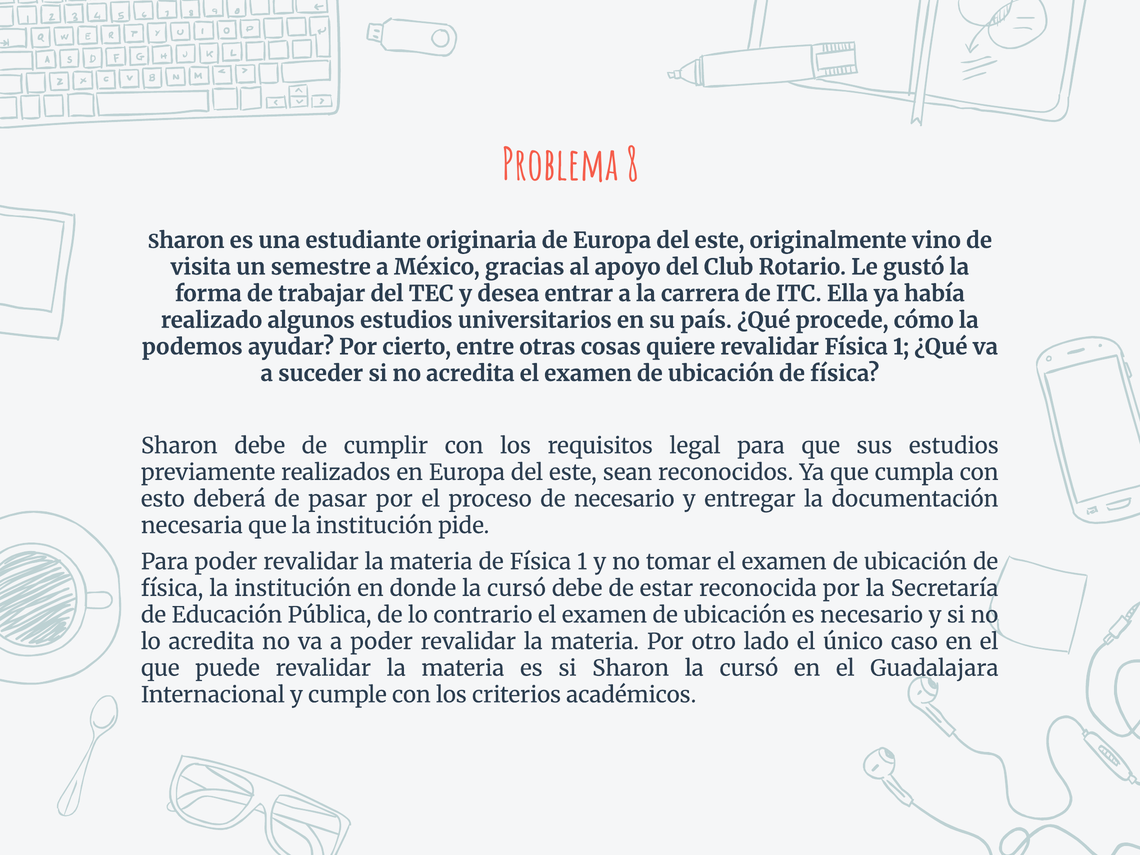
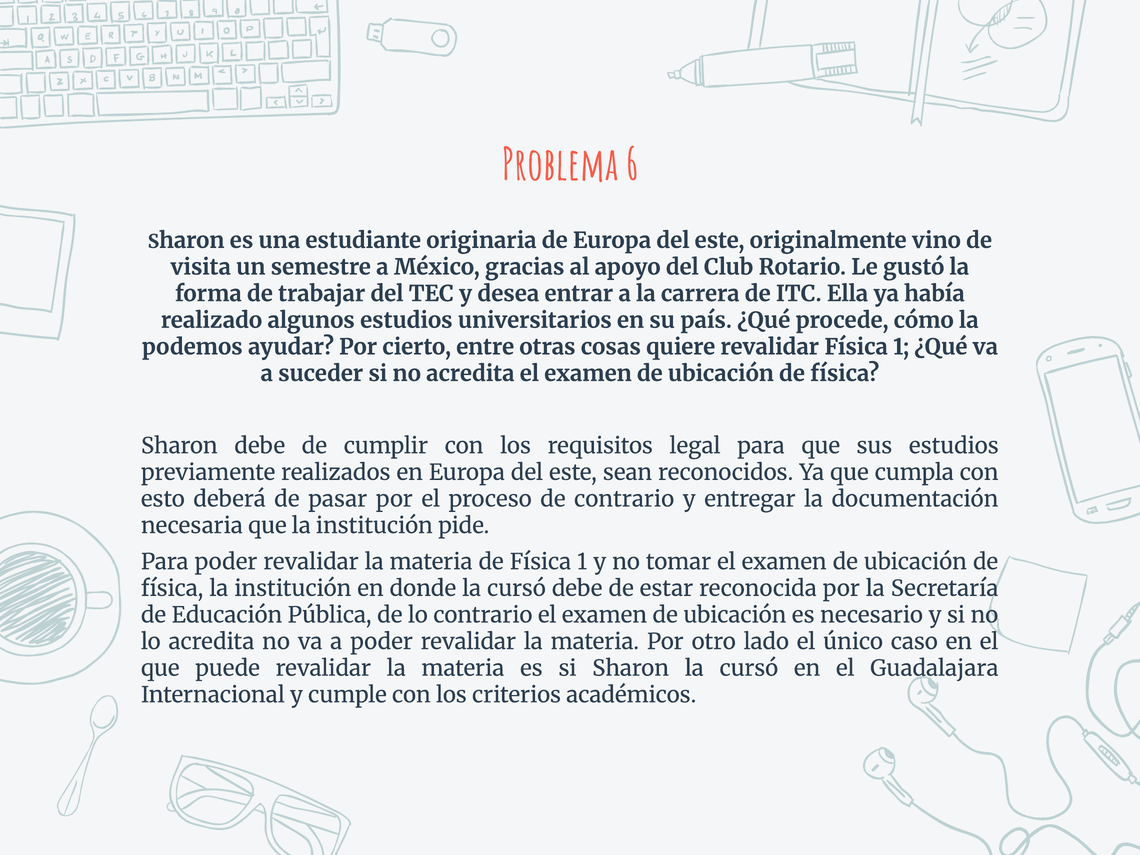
8: 8 -> 6 (633, 165)
de necesario: necesario -> contrario (624, 499)
